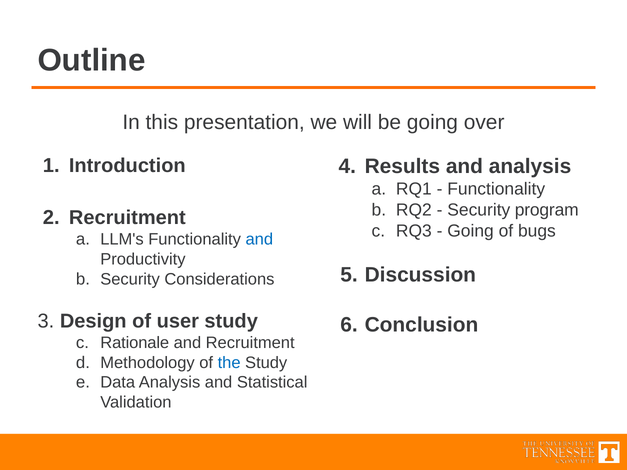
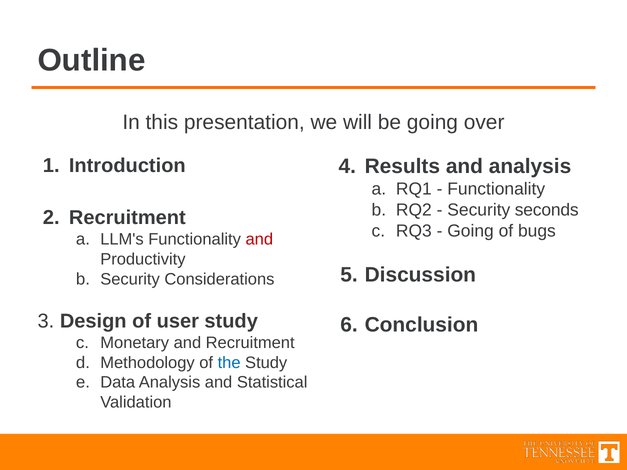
program: program -> seconds (547, 210)
and colour: blue -> red (259, 240)
Rationale: Rationale -> Monetary (135, 343)
